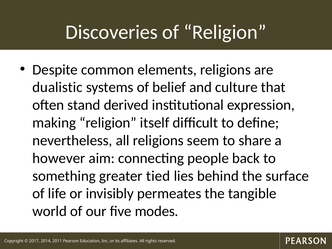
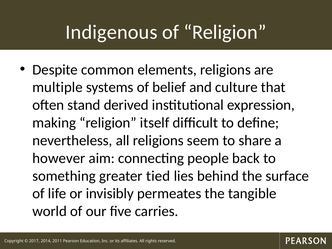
Discoveries: Discoveries -> Indigenous (111, 32)
dualistic: dualistic -> multiple (58, 87)
modes: modes -> carries (157, 211)
